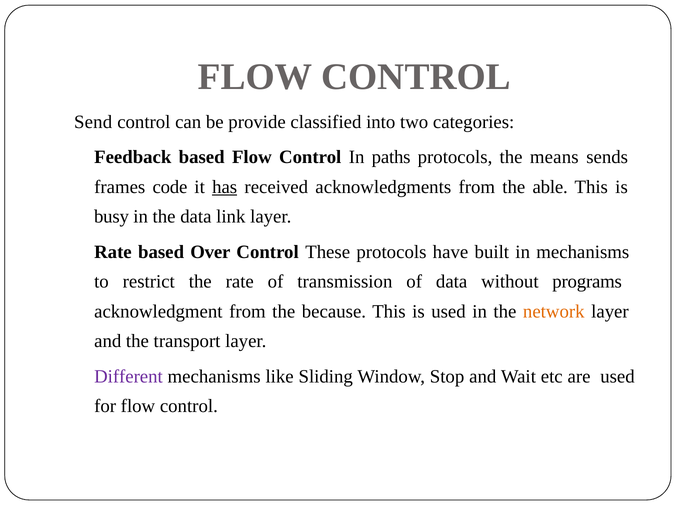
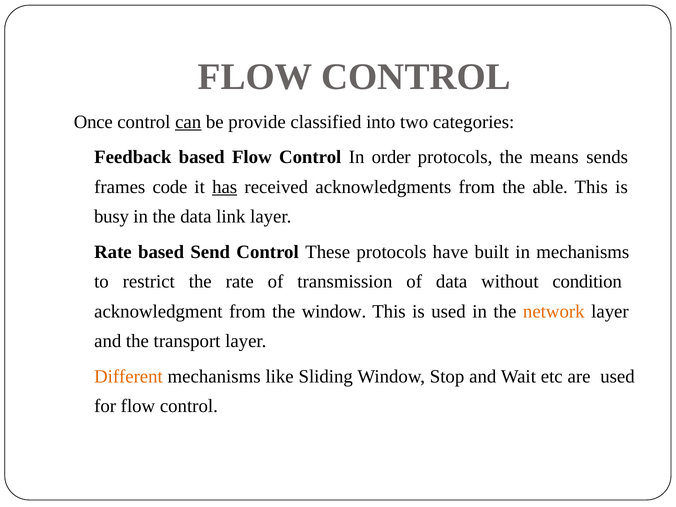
Send: Send -> Once (93, 122)
can underline: none -> present (188, 122)
paths: paths -> order (391, 157)
Over: Over -> Send (210, 252)
programs: programs -> condition (587, 282)
the because: because -> window (334, 311)
Different colour: purple -> orange (128, 376)
